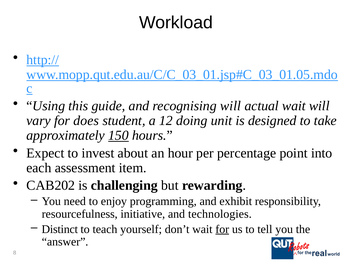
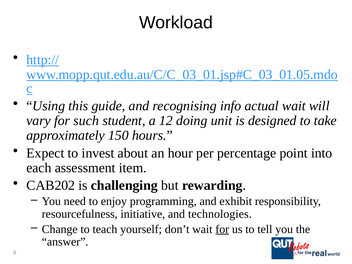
recognising will: will -> info (231, 106)
does: does -> such (86, 121)
150 underline: present -> none (118, 135)
Distinct: Distinct -> Change (60, 229)
